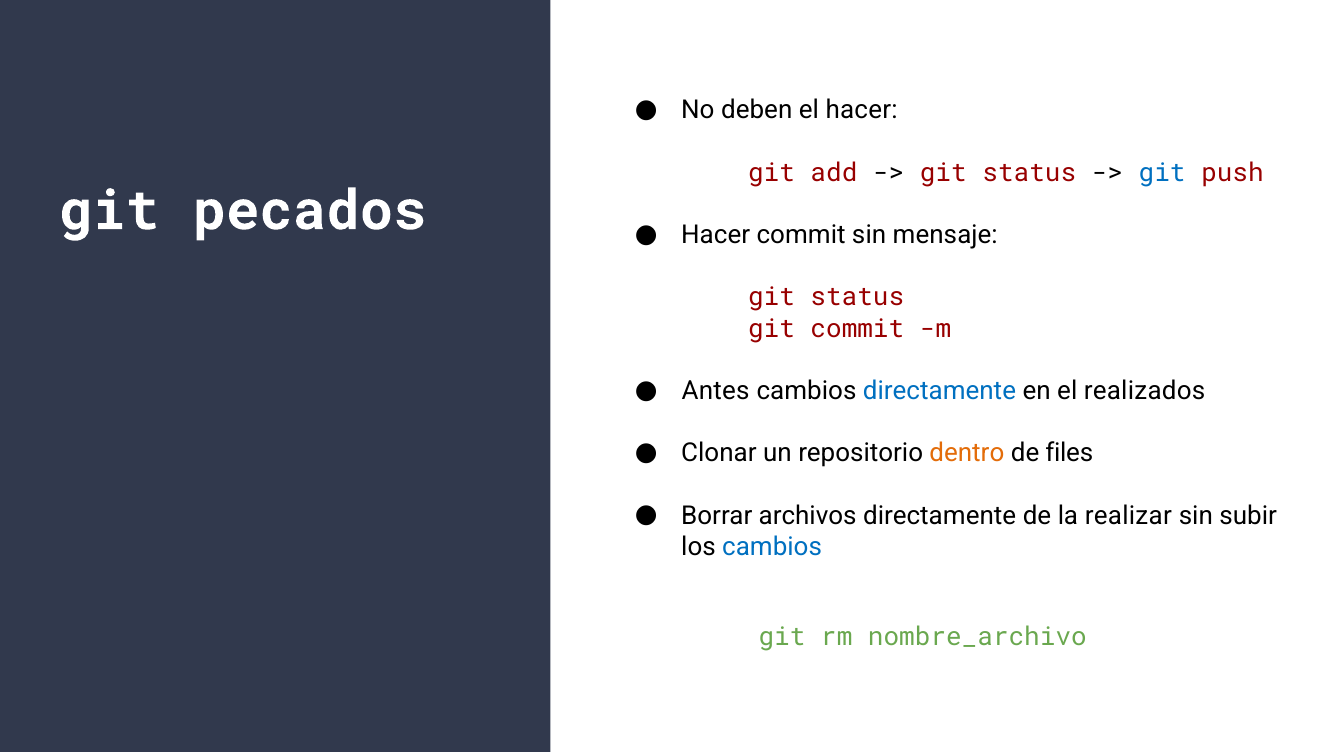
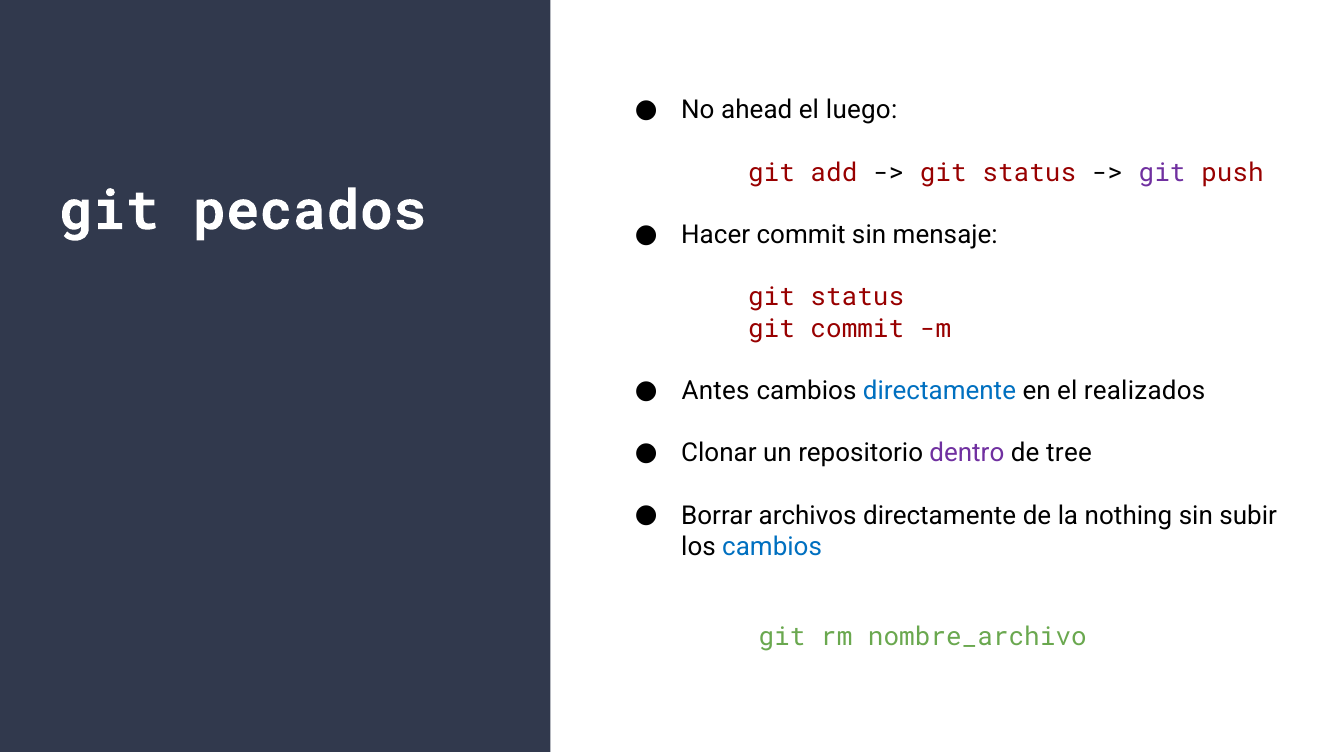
deben: deben -> ahead (757, 110)
el hacer: hacer -> luego (862, 110)
git colour: blue -> purple (1162, 172)
dentro colour: orange -> purple (967, 453)
files: files -> tree (1069, 453)
realizar: realizar -> nothing (1128, 516)
